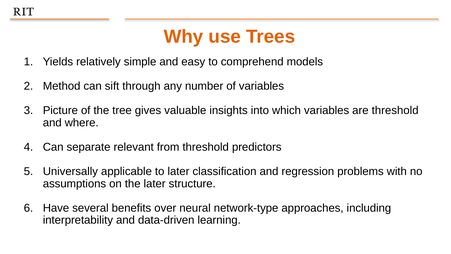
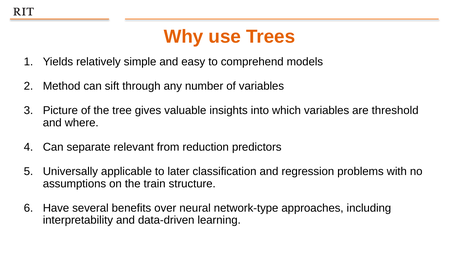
from threshold: threshold -> reduction (206, 147)
the later: later -> train (155, 183)
